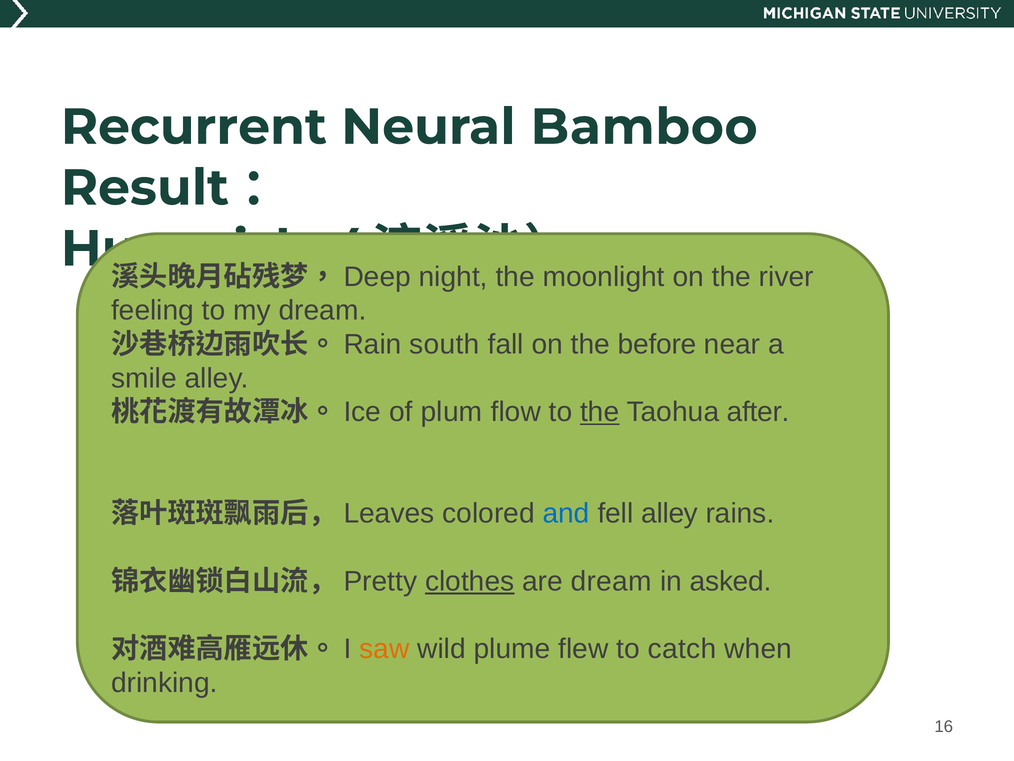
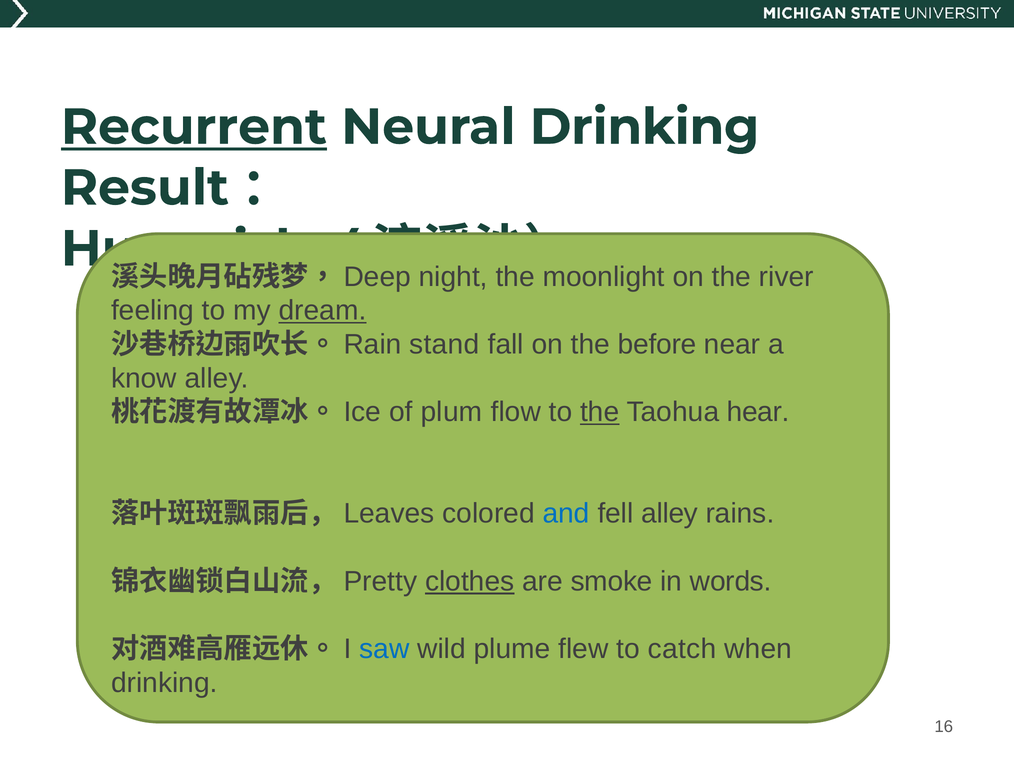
Recurrent underline: none -> present (194, 127)
Neural Bamboo: Bamboo -> Drinking (645, 127)
dream underline: none -> present (323, 310)
south: south -> stand (445, 344)
smile: smile -> know (144, 378)
after: after -> hear (758, 412)
are dream: dream -> smoke (612, 581)
asked: asked -> words (731, 581)
saw colour: orange -> blue (384, 649)
